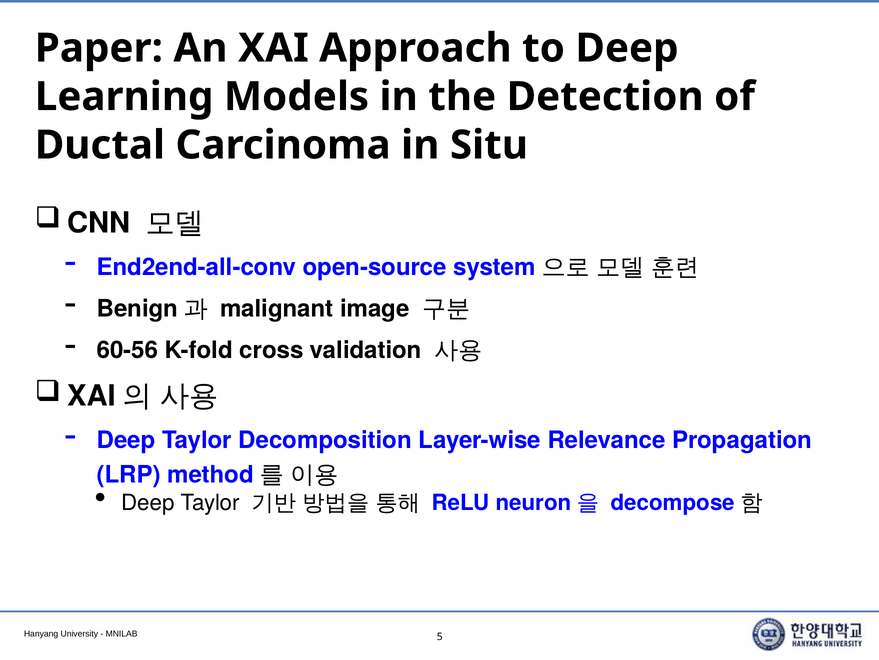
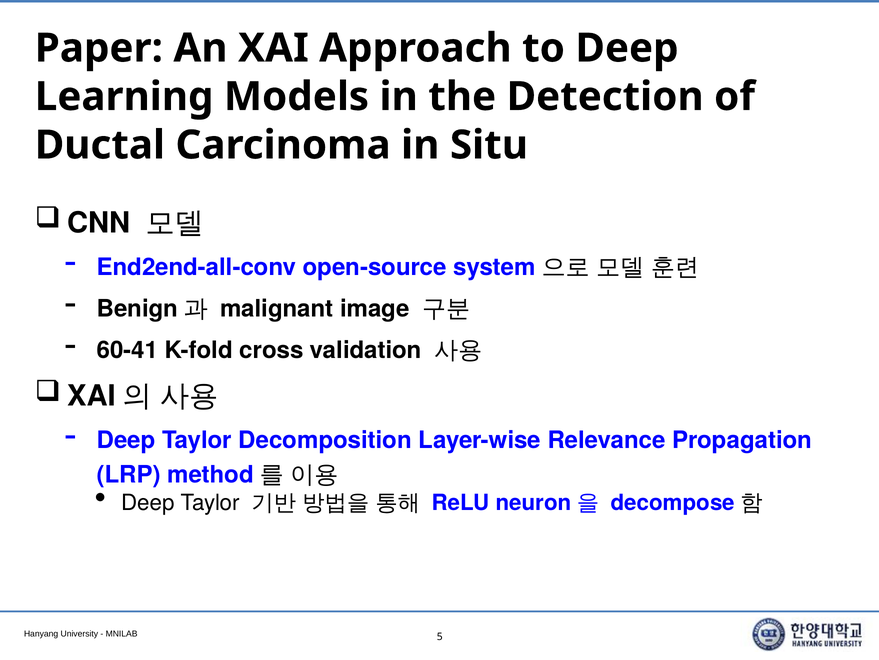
60-56: 60-56 -> 60-41 (127, 350)
